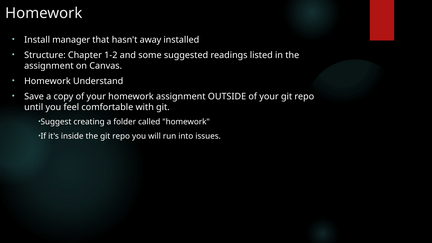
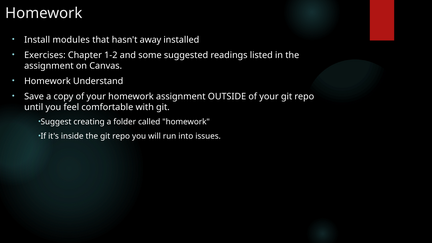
manager: manager -> modules (71, 40)
Structure: Structure -> Exercises (45, 55)
